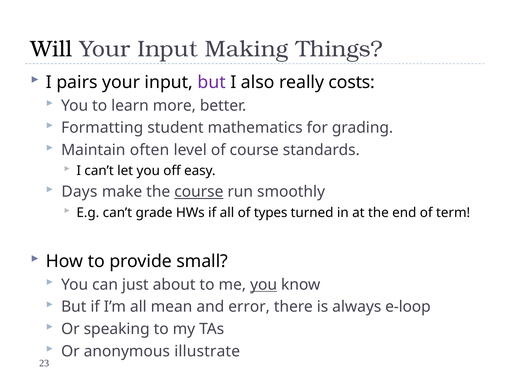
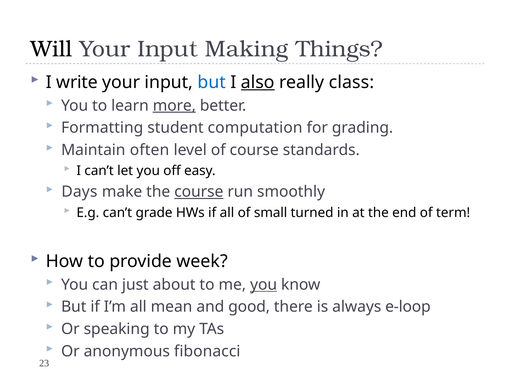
pairs: pairs -> write (77, 82)
but colour: purple -> blue (212, 82)
also underline: none -> present (258, 82)
costs: costs -> class (352, 82)
more underline: none -> present (174, 106)
mathematics: mathematics -> computation (255, 128)
types: types -> small (271, 213)
small: small -> week (202, 262)
error: error -> good (249, 307)
illustrate: illustrate -> fibonacci (207, 352)
